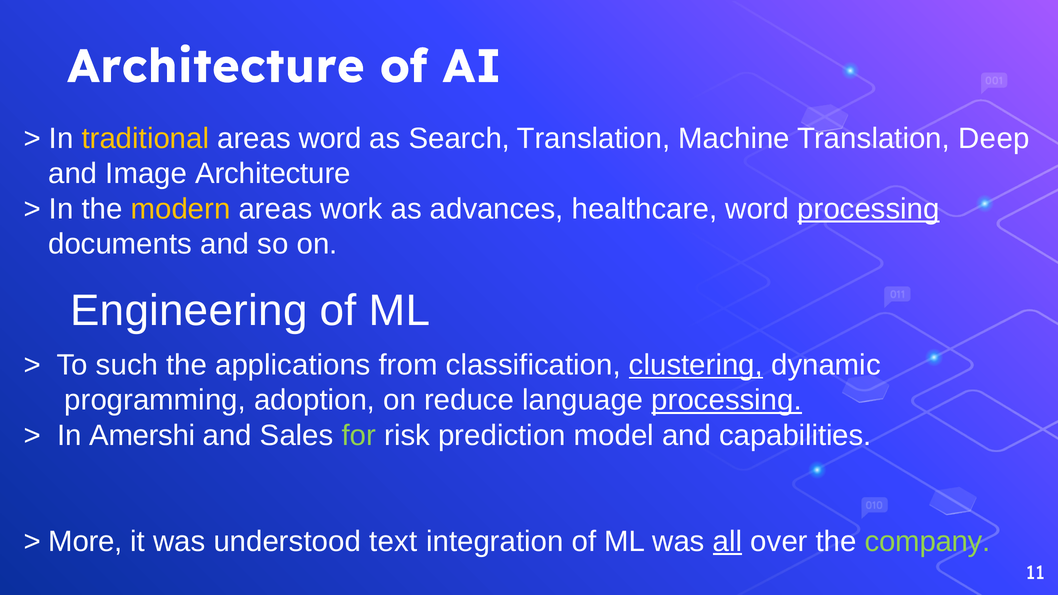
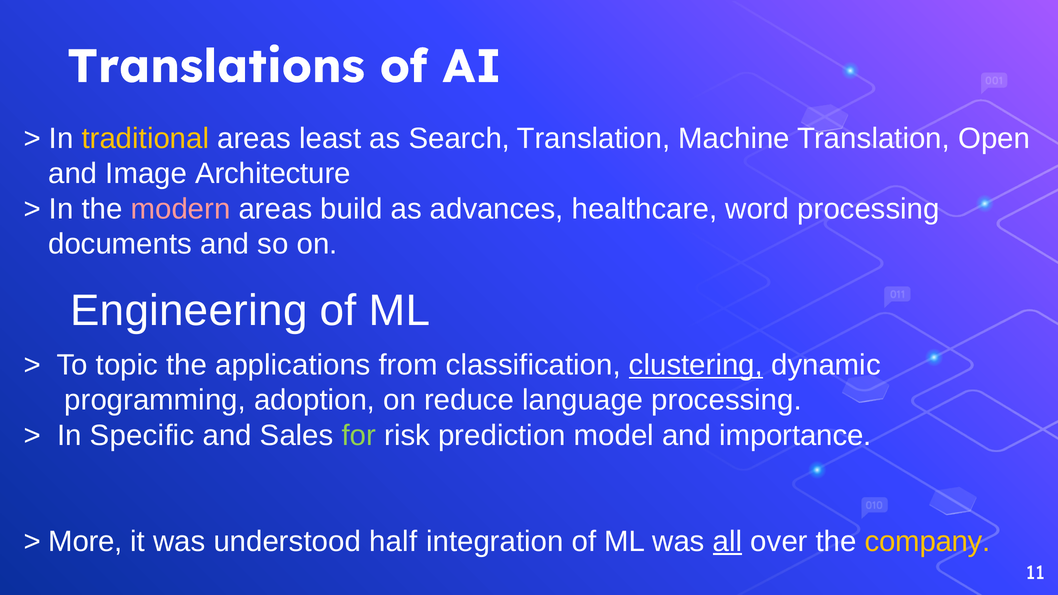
Architecture: Architecture -> Translations (216, 67)
areas word: word -> least (330, 138)
Deep: Deep -> Open (994, 138)
modern colour: yellow -> pink (181, 209)
work: work -> build (351, 209)
processing underline: present -> none (868, 209)
such: such -> topic (127, 365)
processing underline: present -> none (727, 400)
Amershi: Amershi -> Specific (142, 436)
capabilities: capabilities -> importance (795, 436)
text: text -> half (393, 541)
company colour: light green -> yellow (928, 541)
